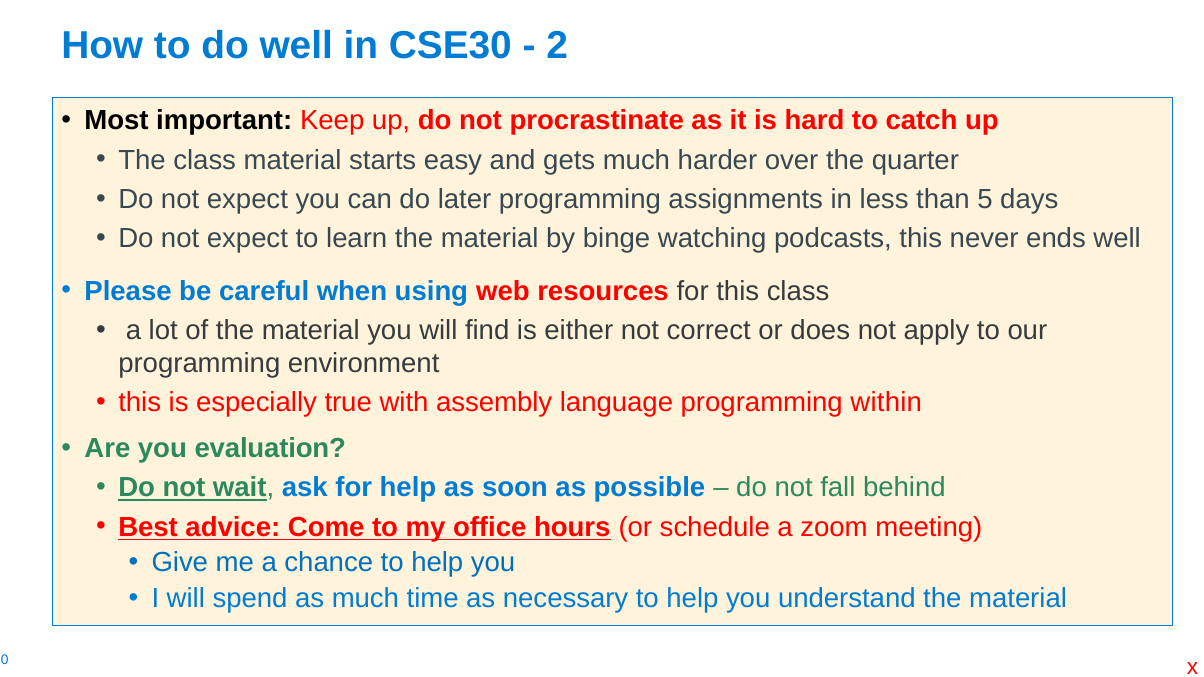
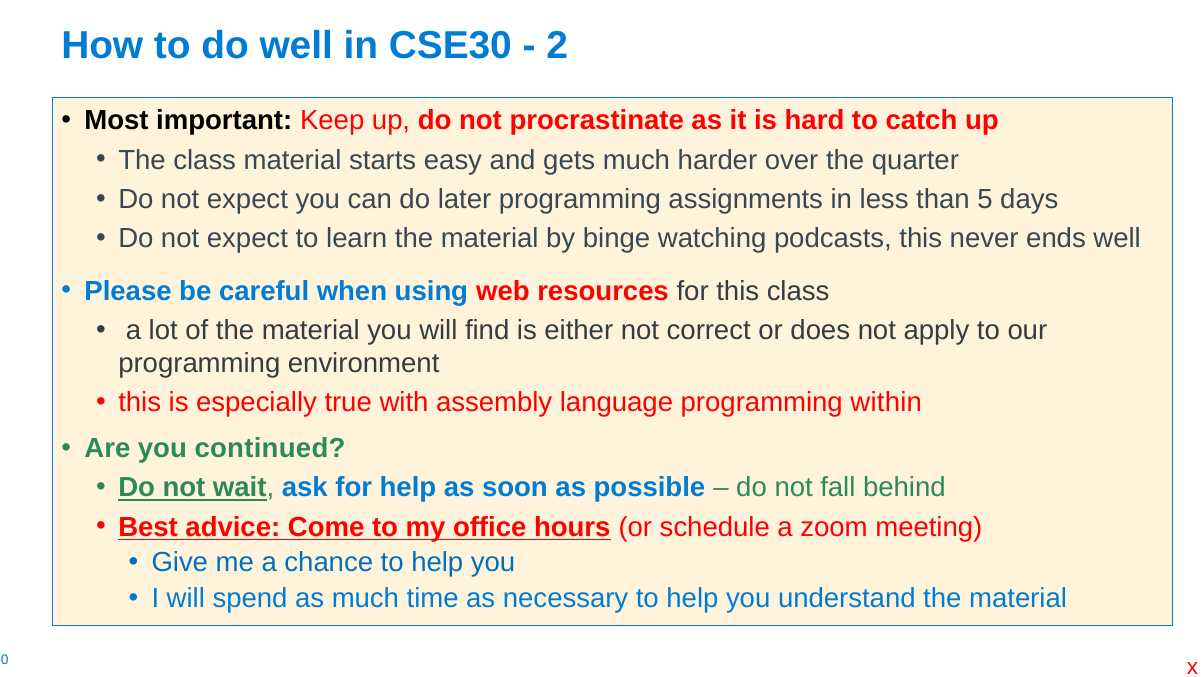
evaluation: evaluation -> continued (270, 449)
